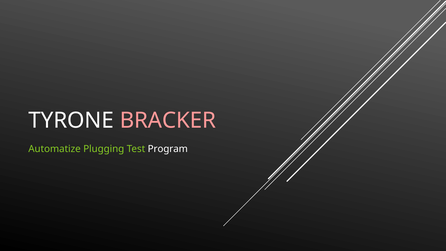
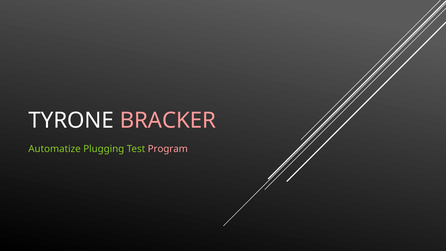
Program colour: white -> pink (168, 149)
